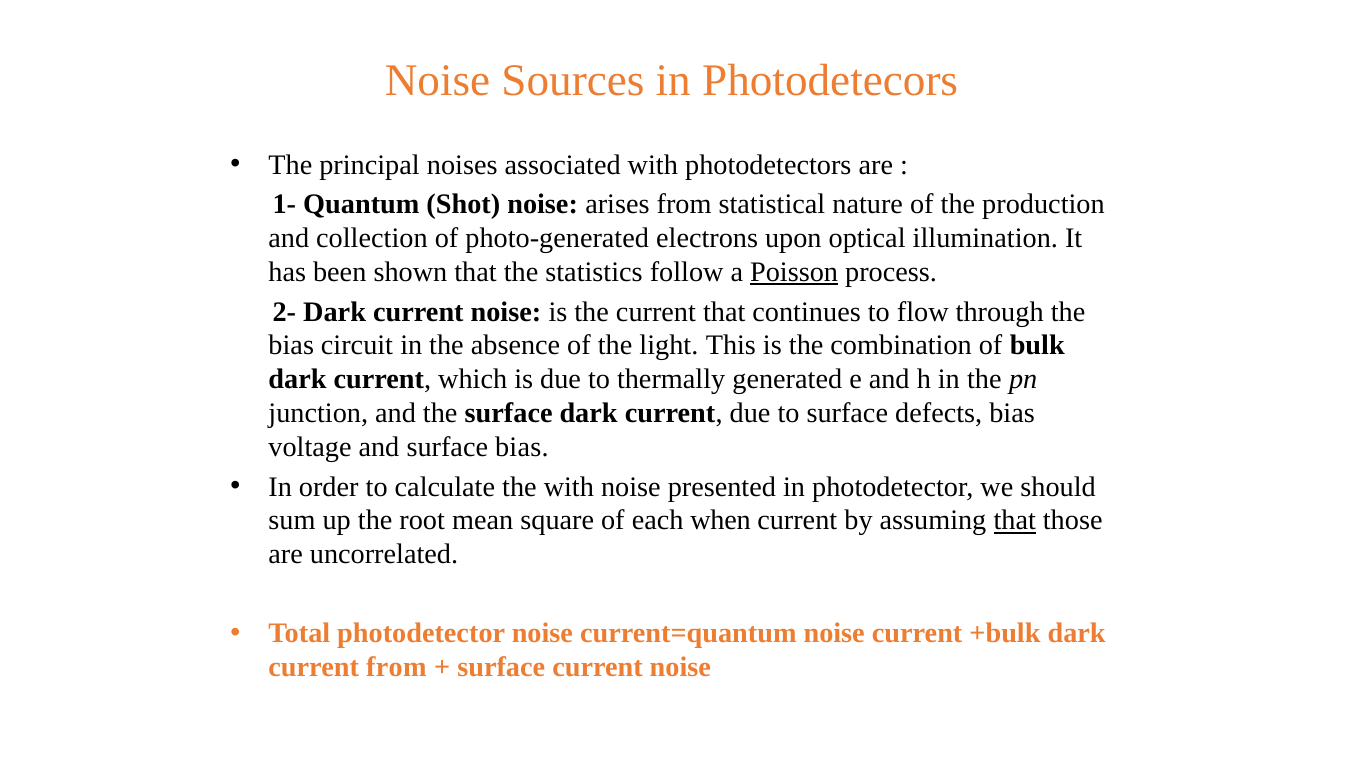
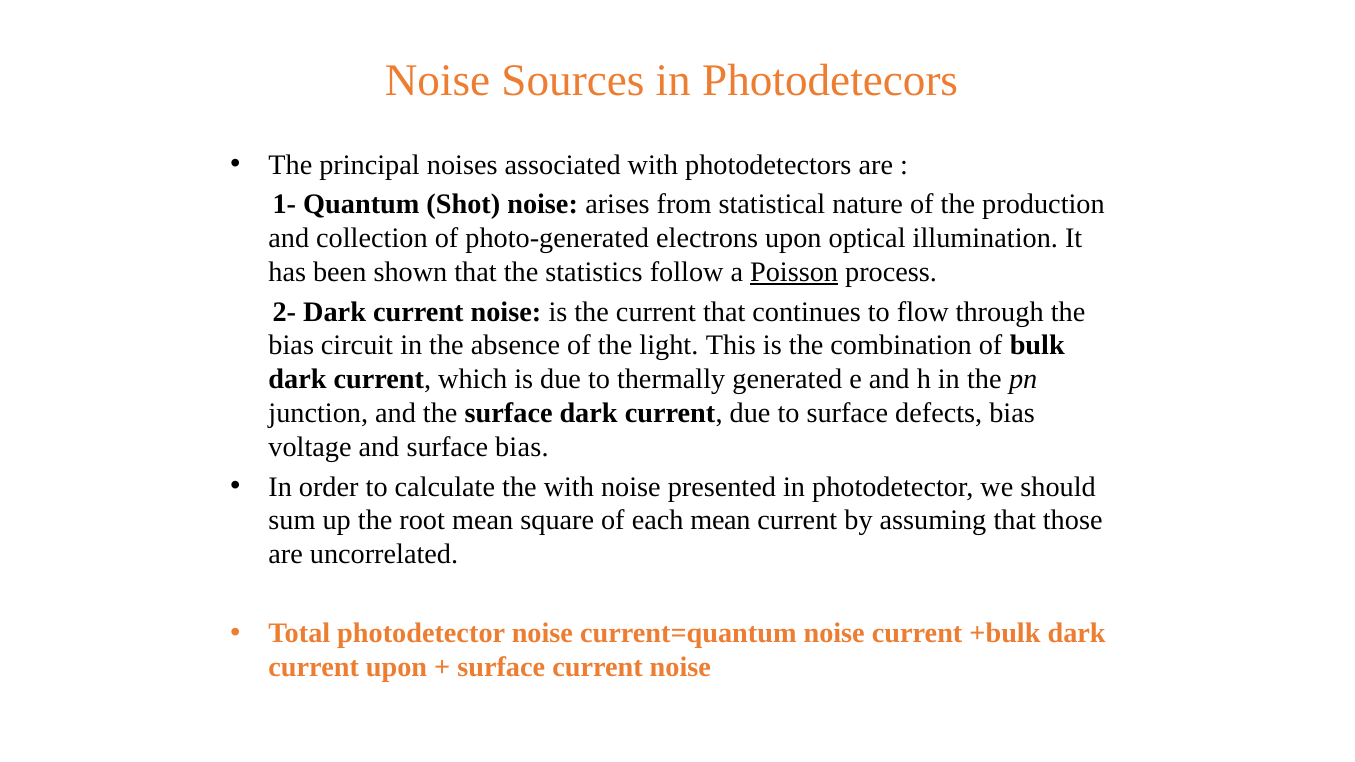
each when: when -> mean (720, 521)
that underline: present -> none (1015, 521)
current from: from -> upon (397, 668)
